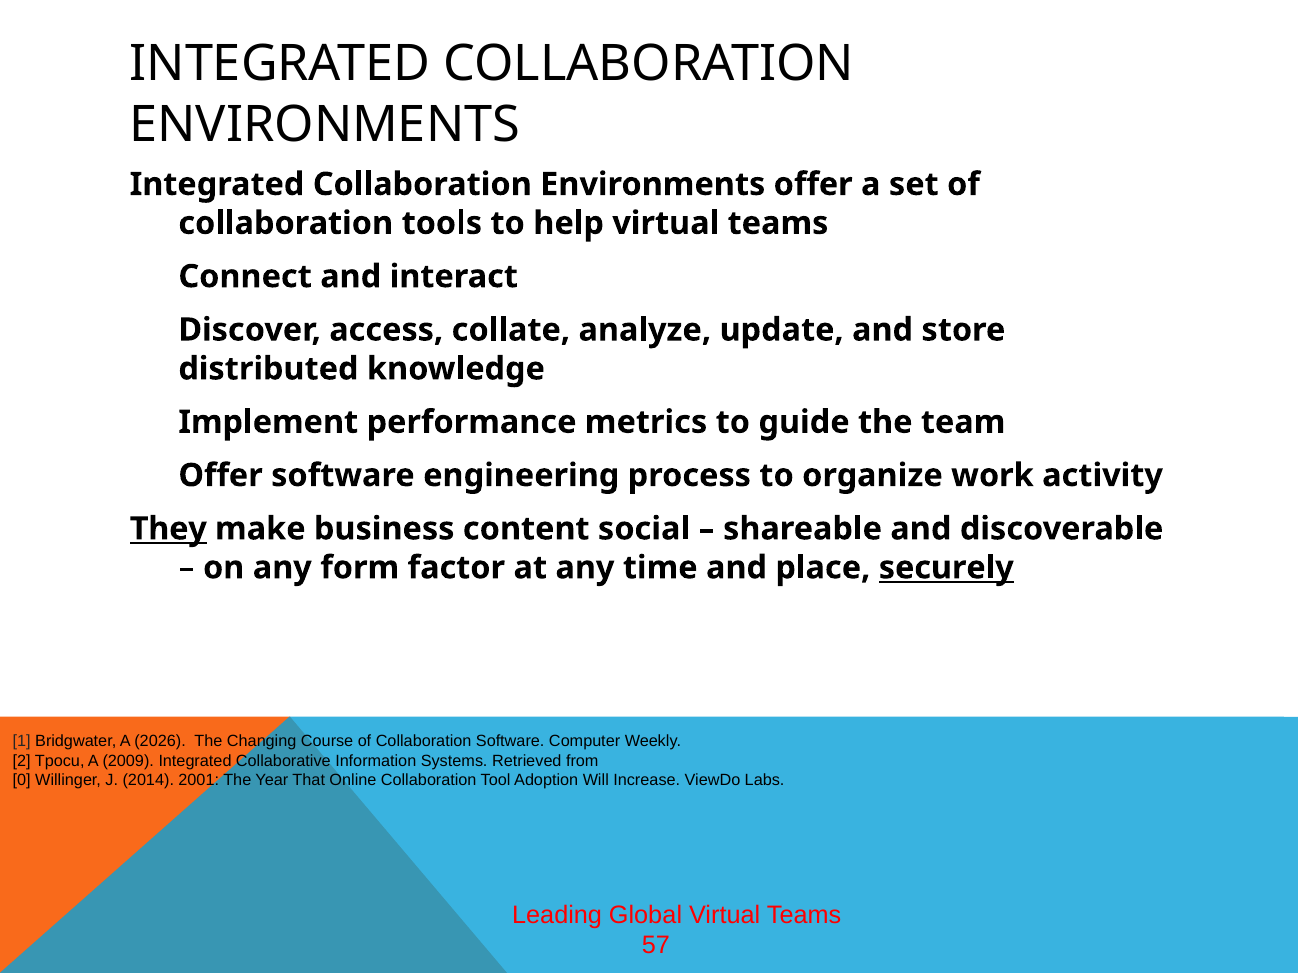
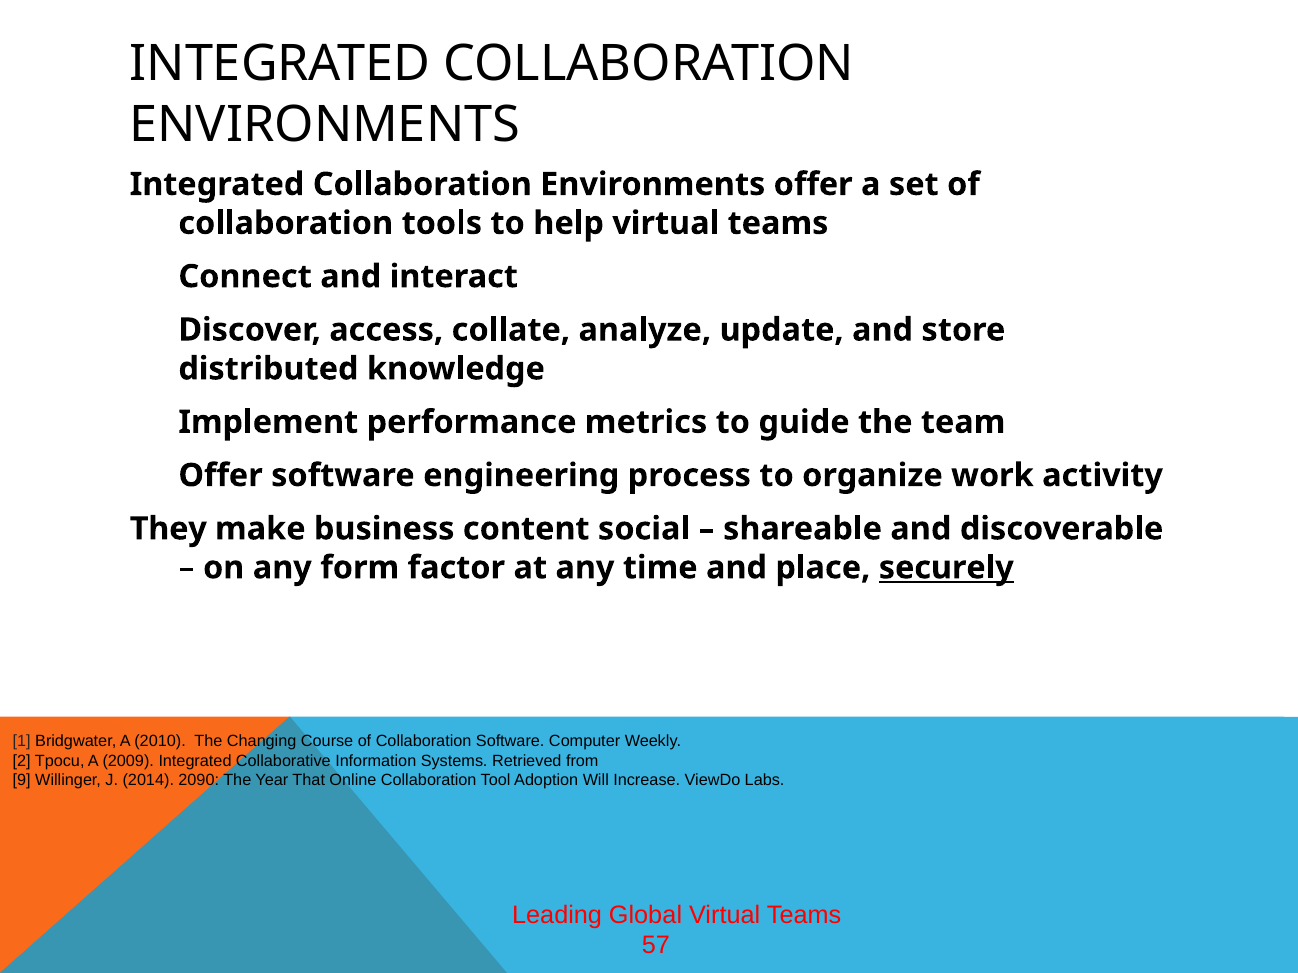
They underline: present -> none (168, 529)
2026: 2026 -> 2010 (160, 742)
0: 0 -> 9 (22, 781)
2001: 2001 -> 2090 (199, 781)
